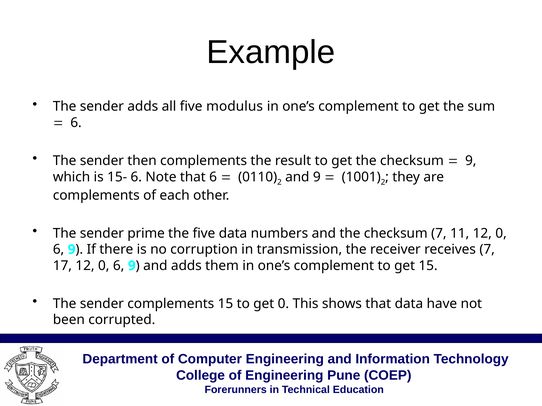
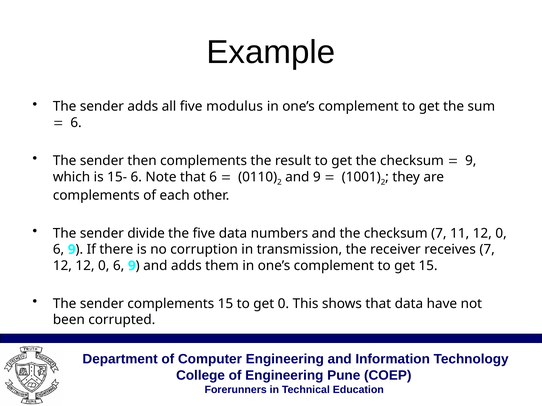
prime: prime -> divide (146, 234)
17: 17 -> 12 (62, 266)
